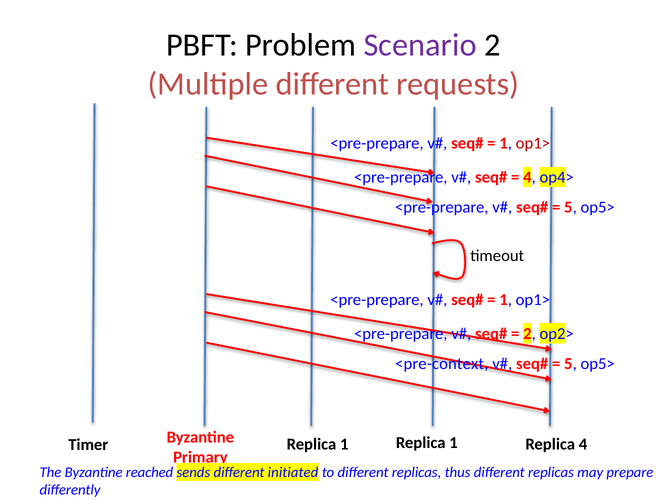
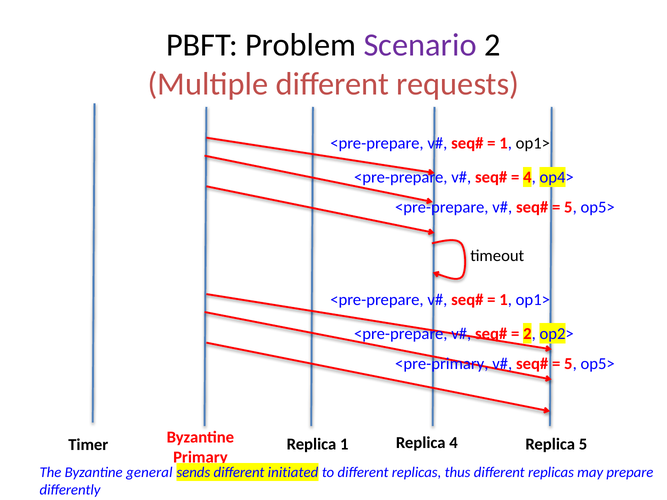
op1> colour: red -> black (533, 143)
<pre-context: <pre-context -> <pre-primary (442, 364)
Replica 4: 4 -> 5 (583, 444)
1 Replica 1: 1 -> 4 (454, 443)
reached: reached -> general (149, 472)
